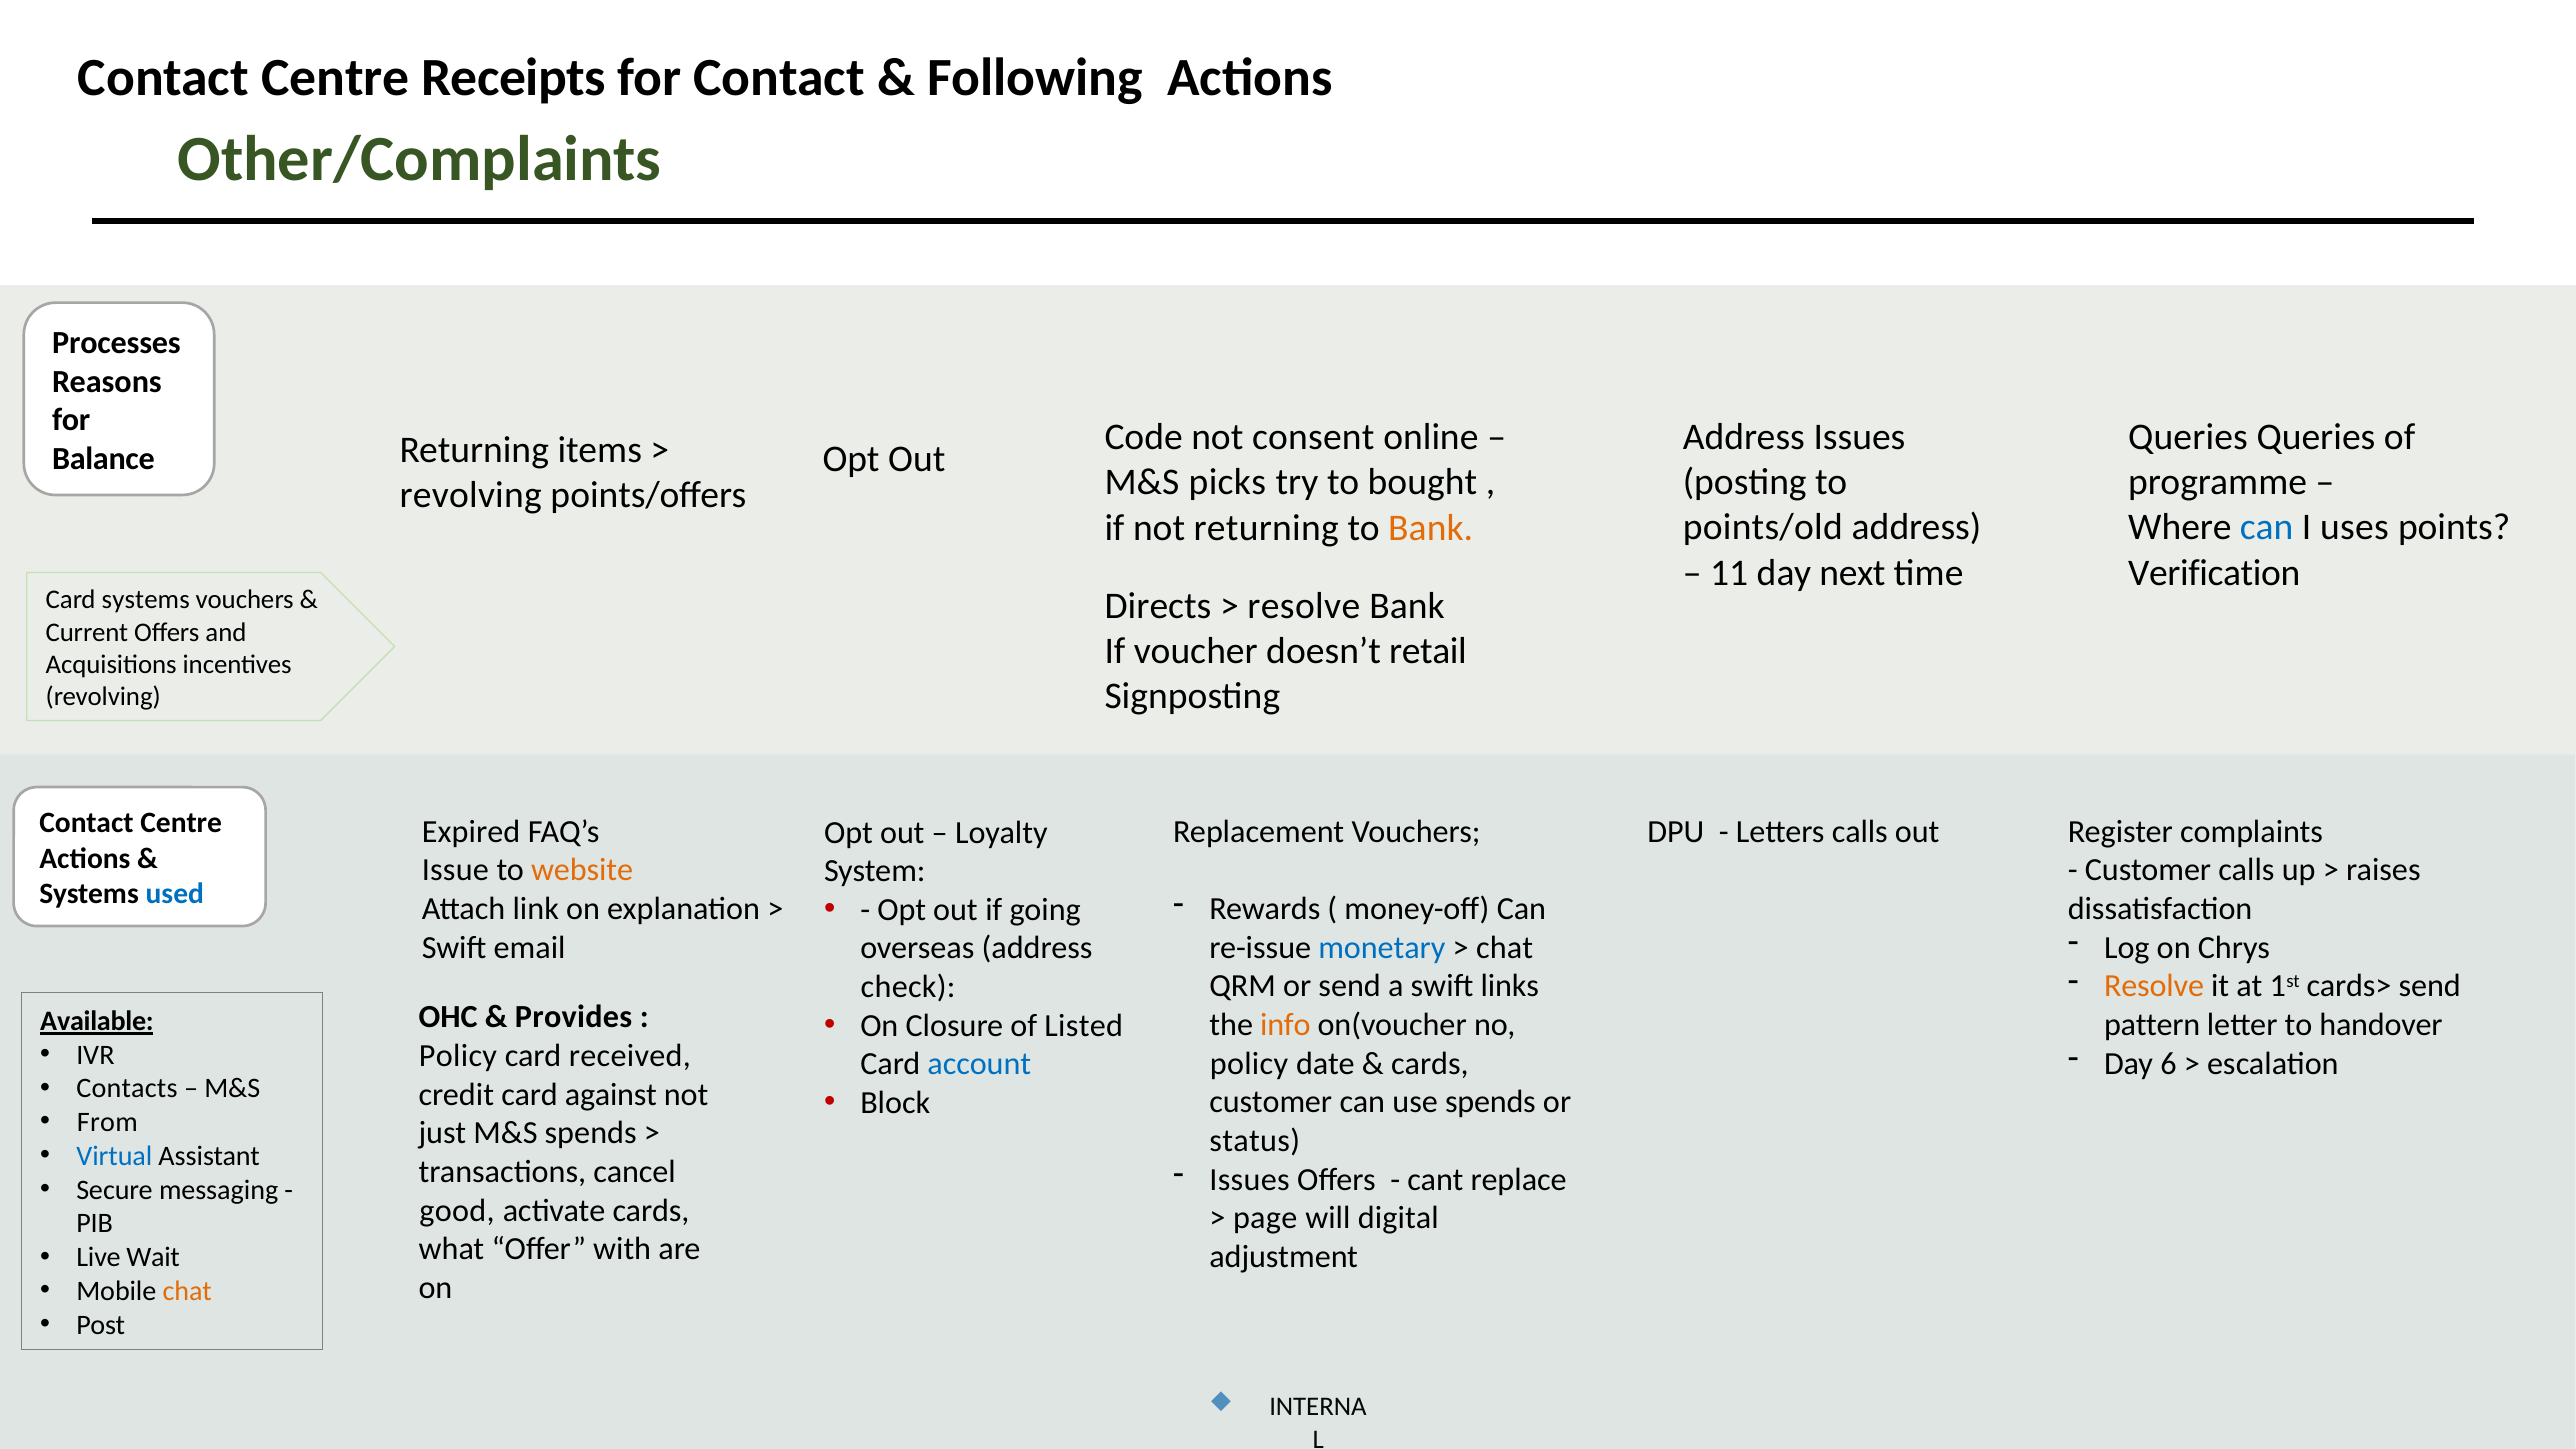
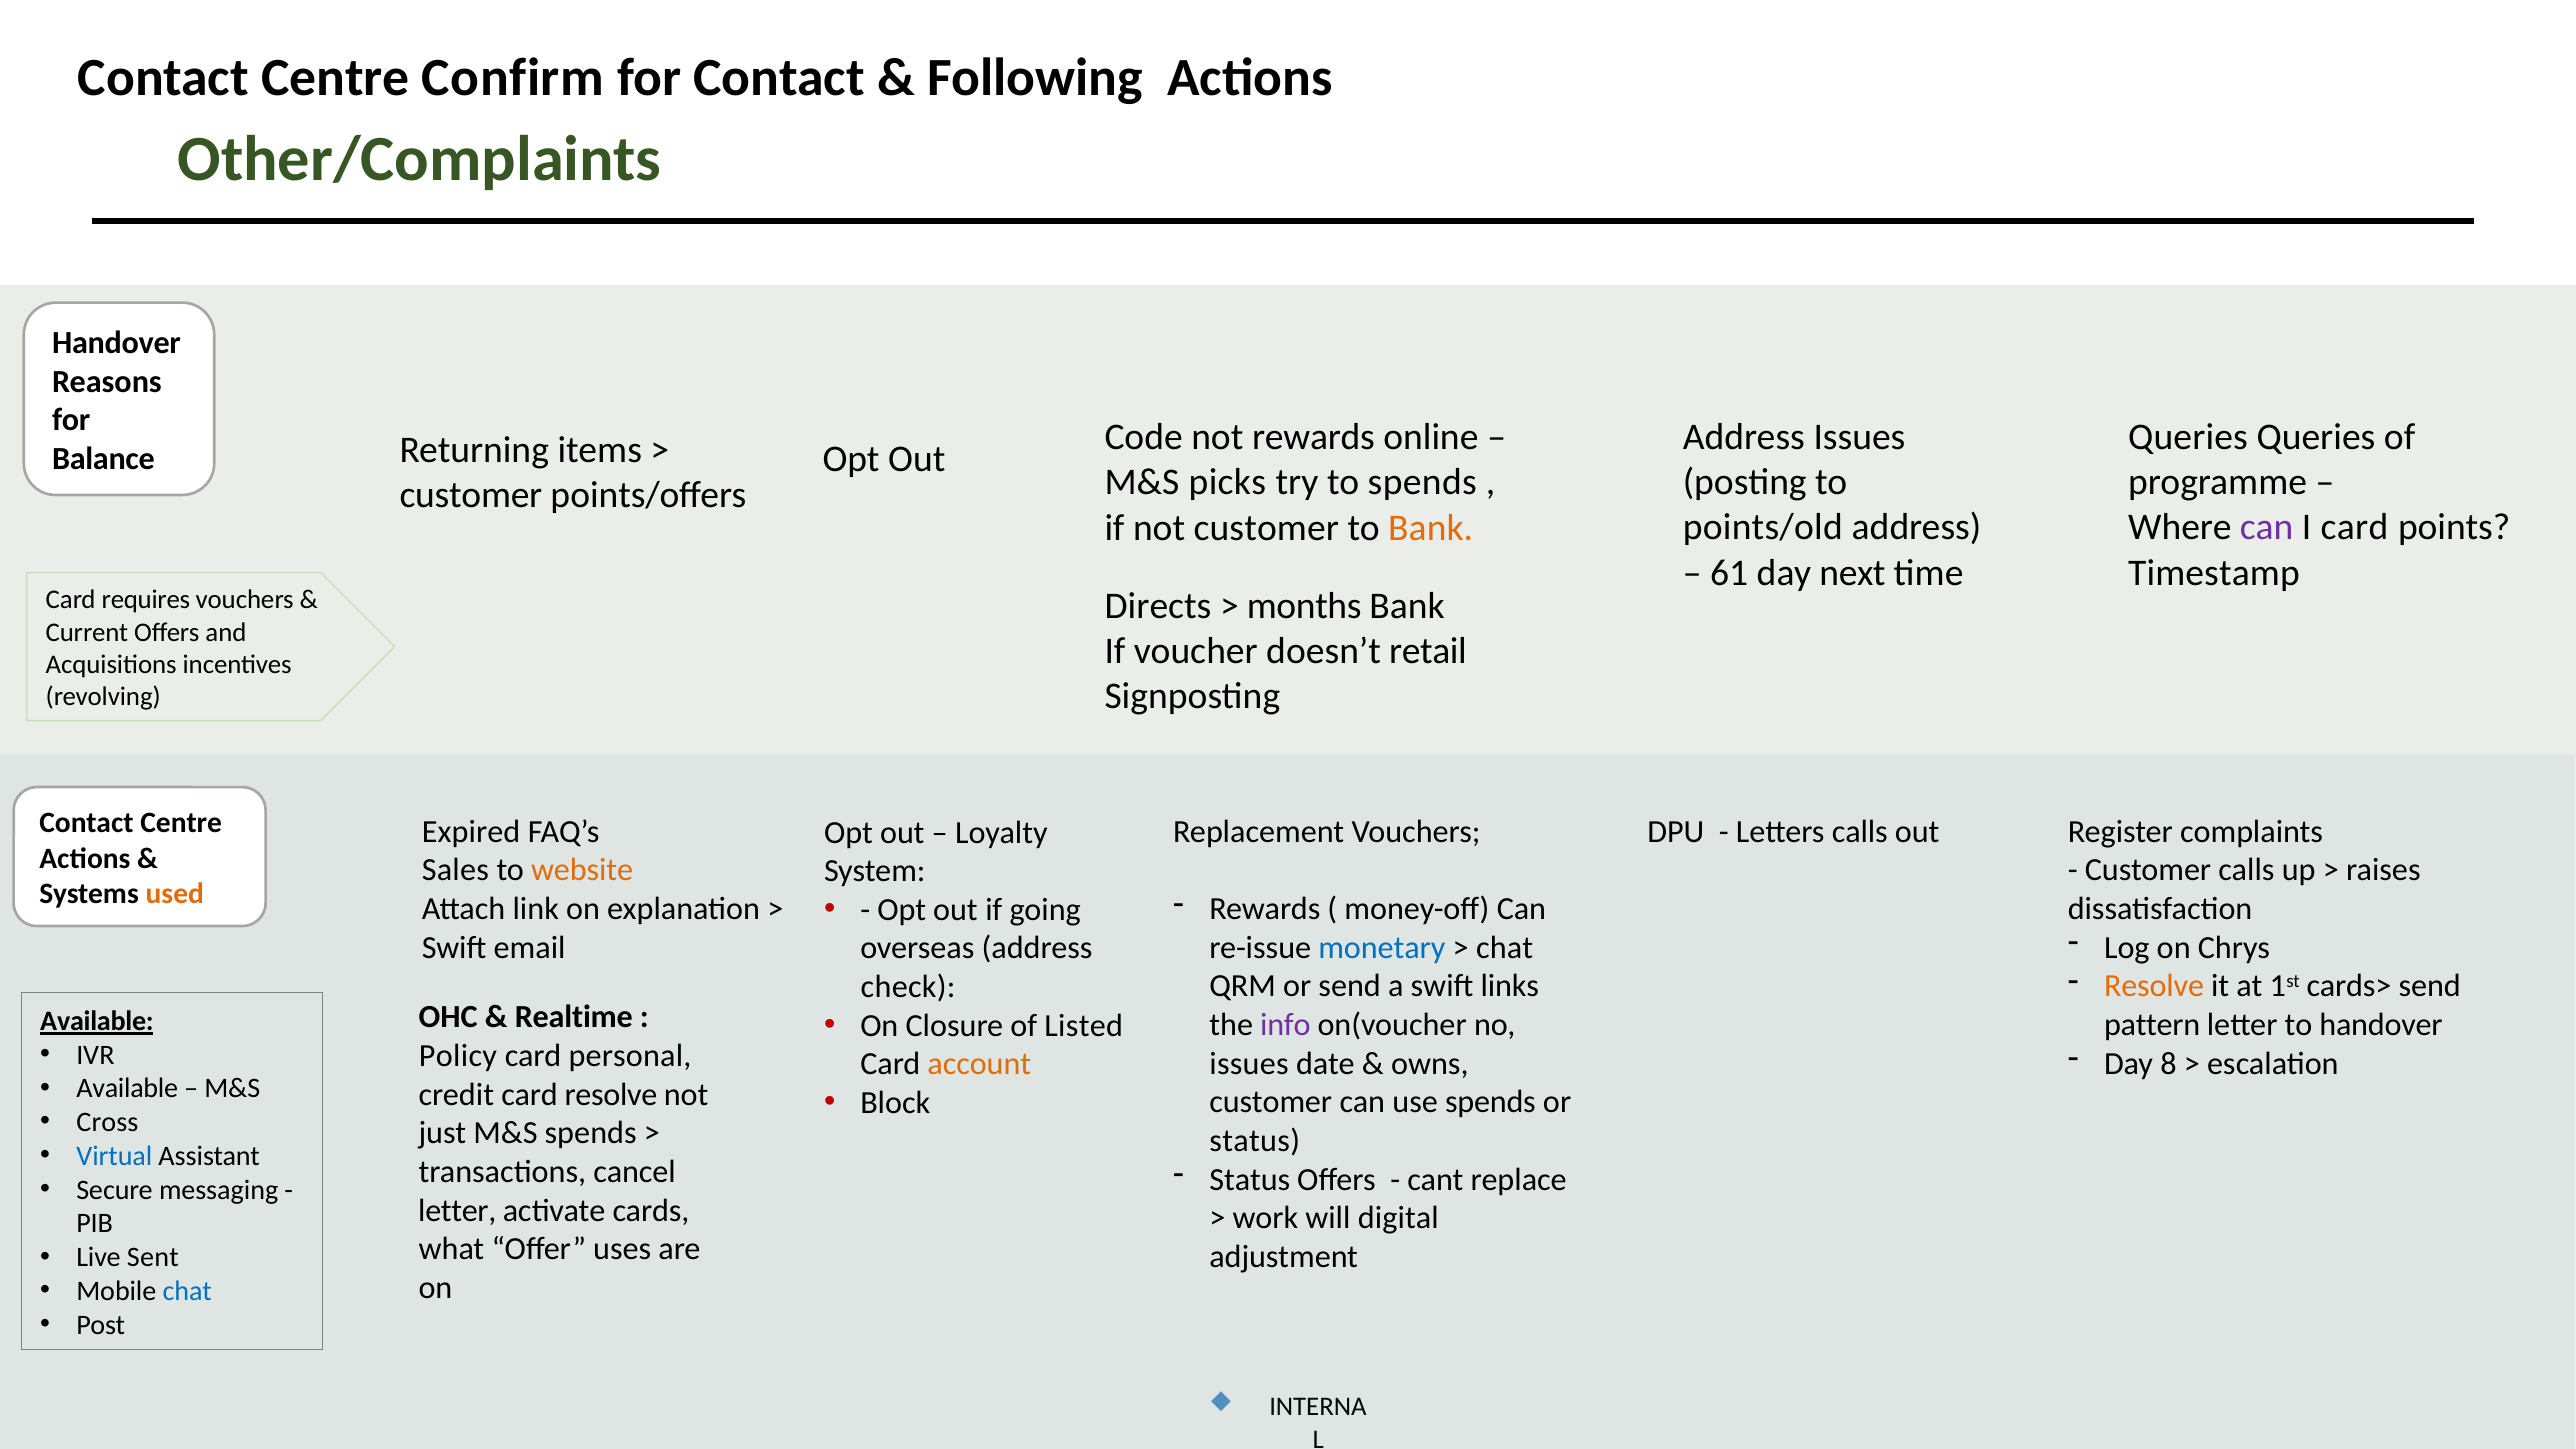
Receipts: Receipts -> Confirm (513, 77)
Processes: Processes -> Handover (116, 343)
not consent: consent -> rewards (1314, 437)
to bought: bought -> spends (1422, 483)
revolving: revolving -> customer (471, 495)
not returning: returning -> customer (1266, 528)
can colour: blue -> purple (2267, 528)
I uses: uses -> card (2354, 528)
11: 11 -> 61 (1729, 573)
Verification: Verification -> Timestamp (2214, 573)
Card systems: systems -> requires (146, 600)
resolve: resolve -> months (1304, 606)
Issue: Issue -> Sales (455, 870)
used colour: blue -> orange (175, 894)
Provides: Provides -> Realtime (574, 1017)
info colour: orange -> purple (1285, 1025)
received: received -> personal (630, 1056)
6: 6 -> 8 (2168, 1063)
policy: policy -> issues (1249, 1063)
cards: cards -> owns (1430, 1063)
account colour: blue -> orange (979, 1064)
Contacts: Contacts -> Available (127, 1089)
card against: against -> resolve (611, 1095)
From: From -> Cross (107, 1122)
Issues: Issues -> Status (1250, 1179)
good: good -> letter (457, 1210)
page: page -> work (1265, 1218)
with: with -> uses (622, 1249)
Wait: Wait -> Sent (153, 1257)
chat colour: orange -> blue (187, 1291)
